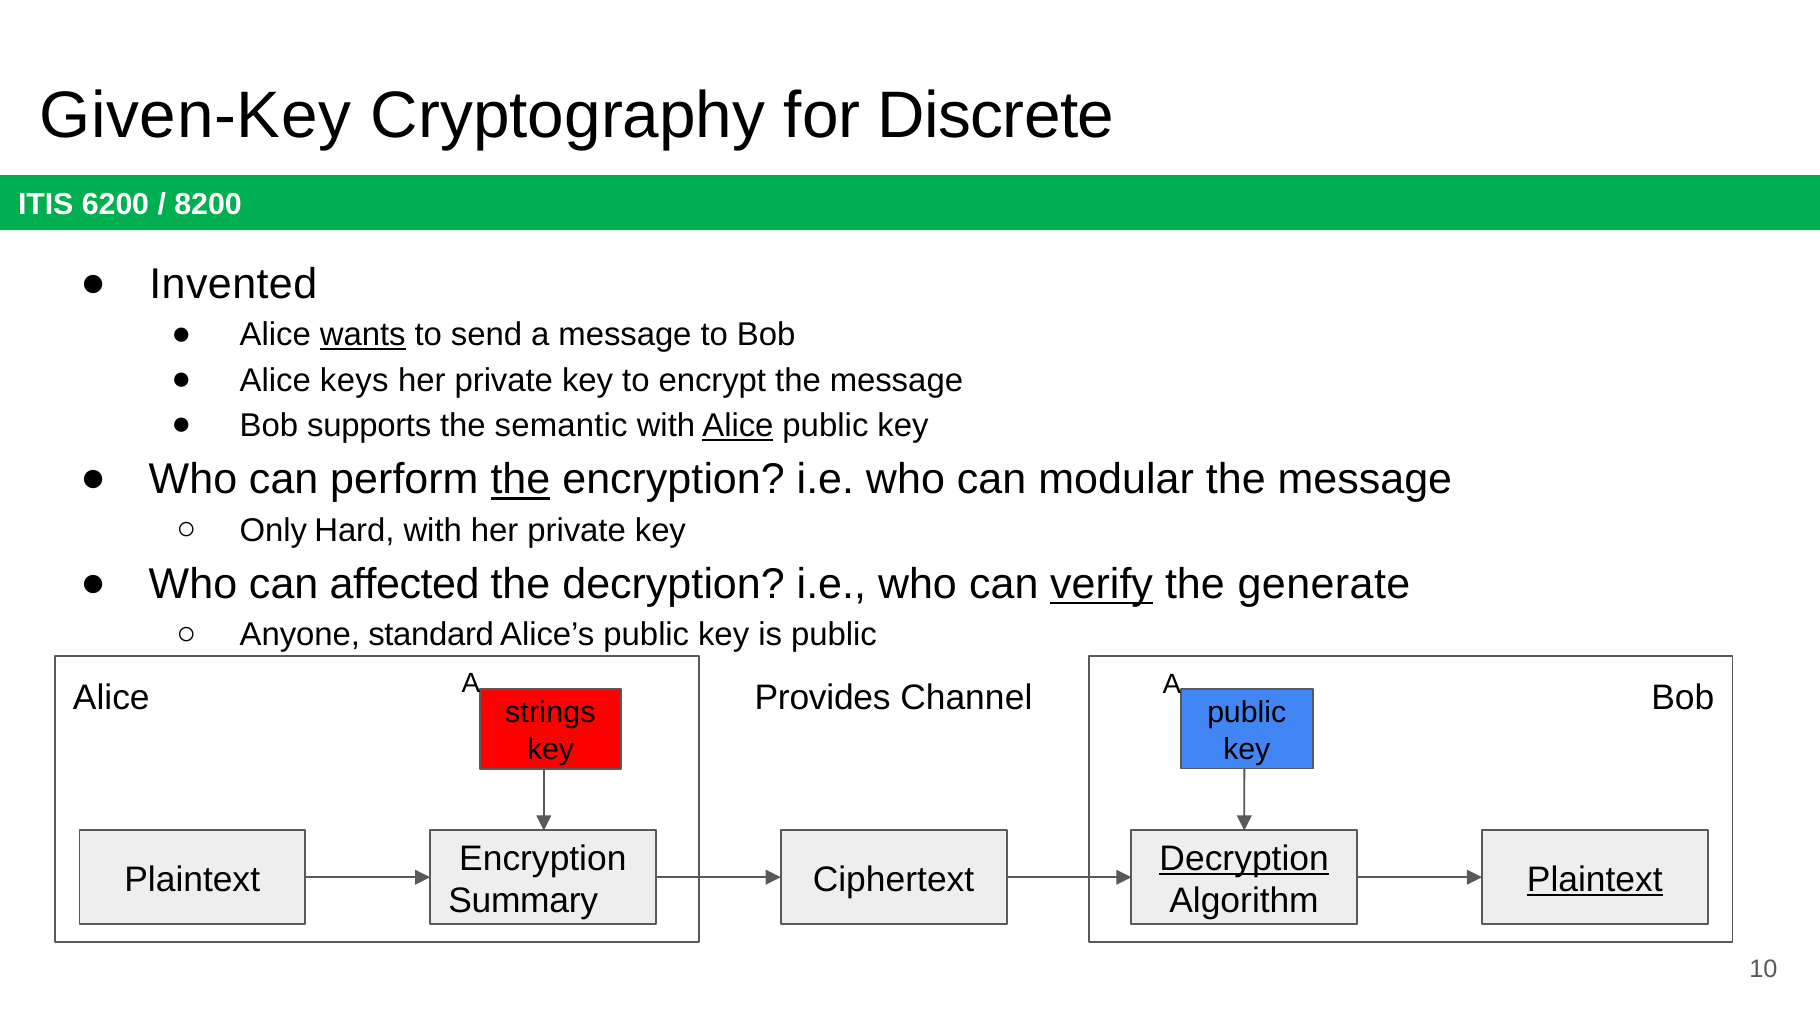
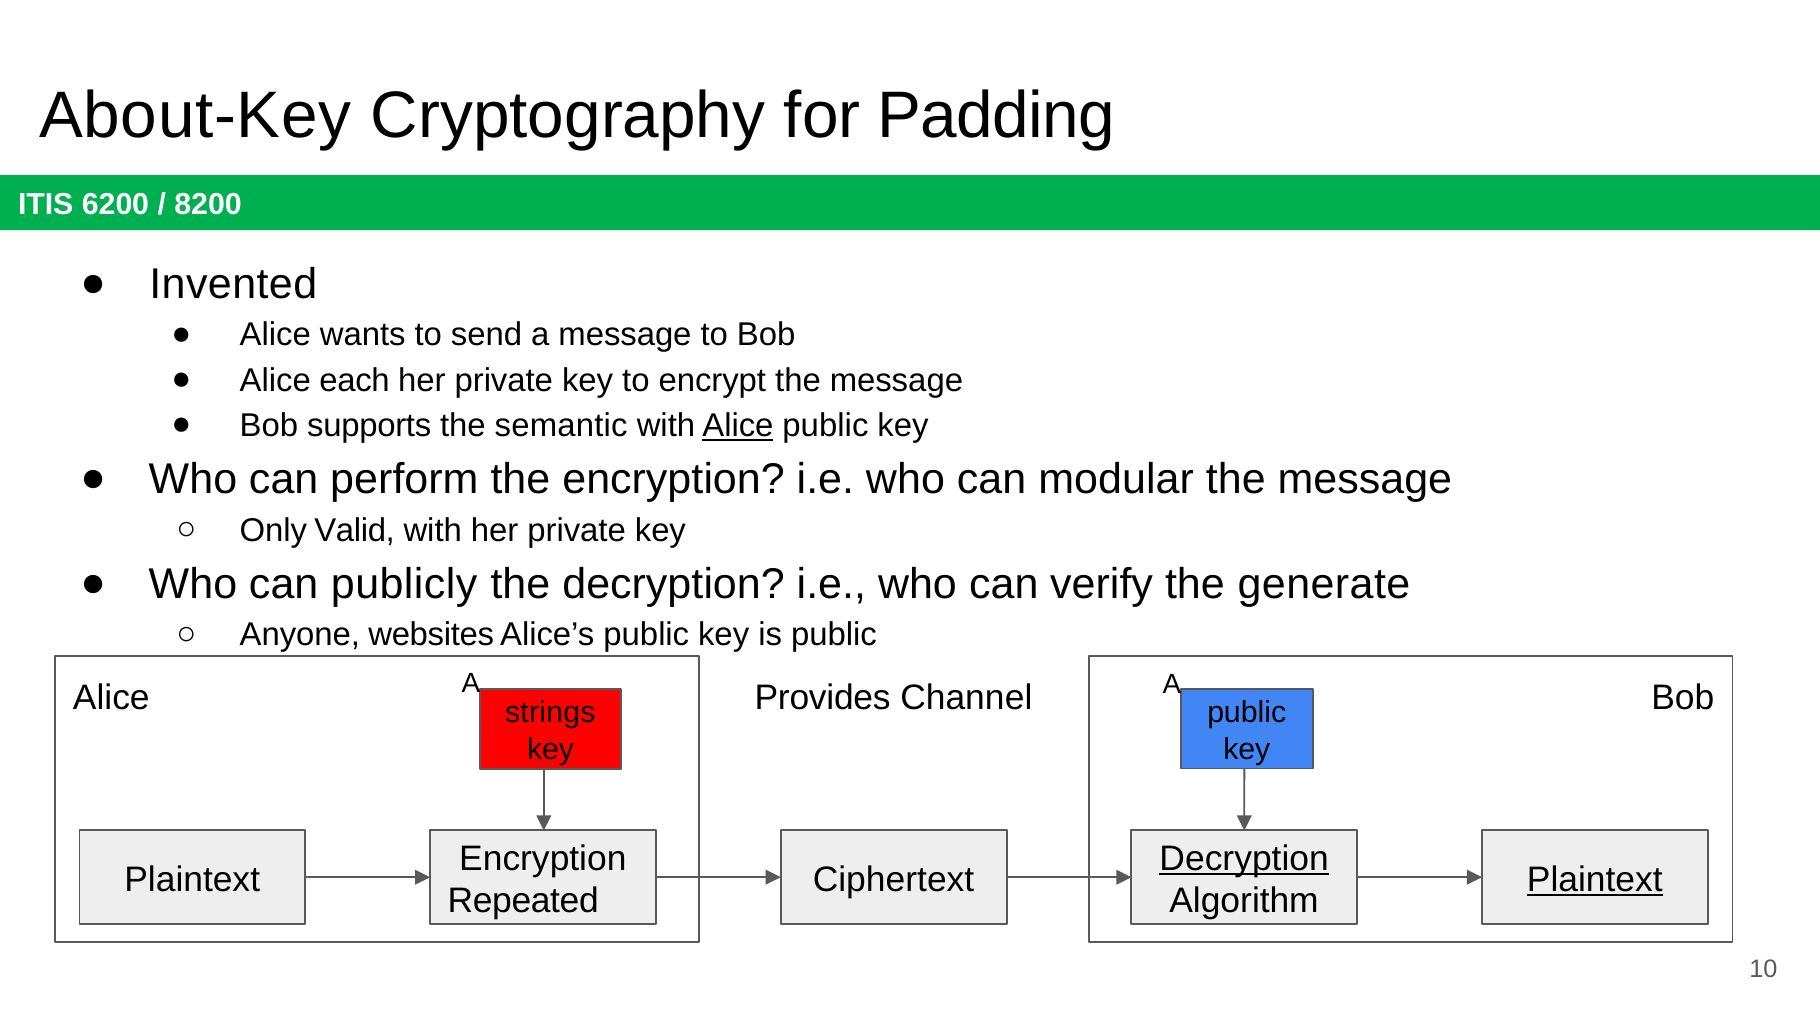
Given-Key: Given-Key -> About-Key (195, 116)
Discrete: Discrete -> Padding (996, 116)
wants underline: present -> none (363, 335)
keys: keys -> each (355, 380)
the underline: present -> none (520, 480)
Hard: Hard -> Valid (355, 530)
affected: affected -> publicly (404, 584)
verify underline: present -> none (1102, 584)
standard: standard -> websites (431, 635)
Summary: Summary -> Repeated (523, 901)
